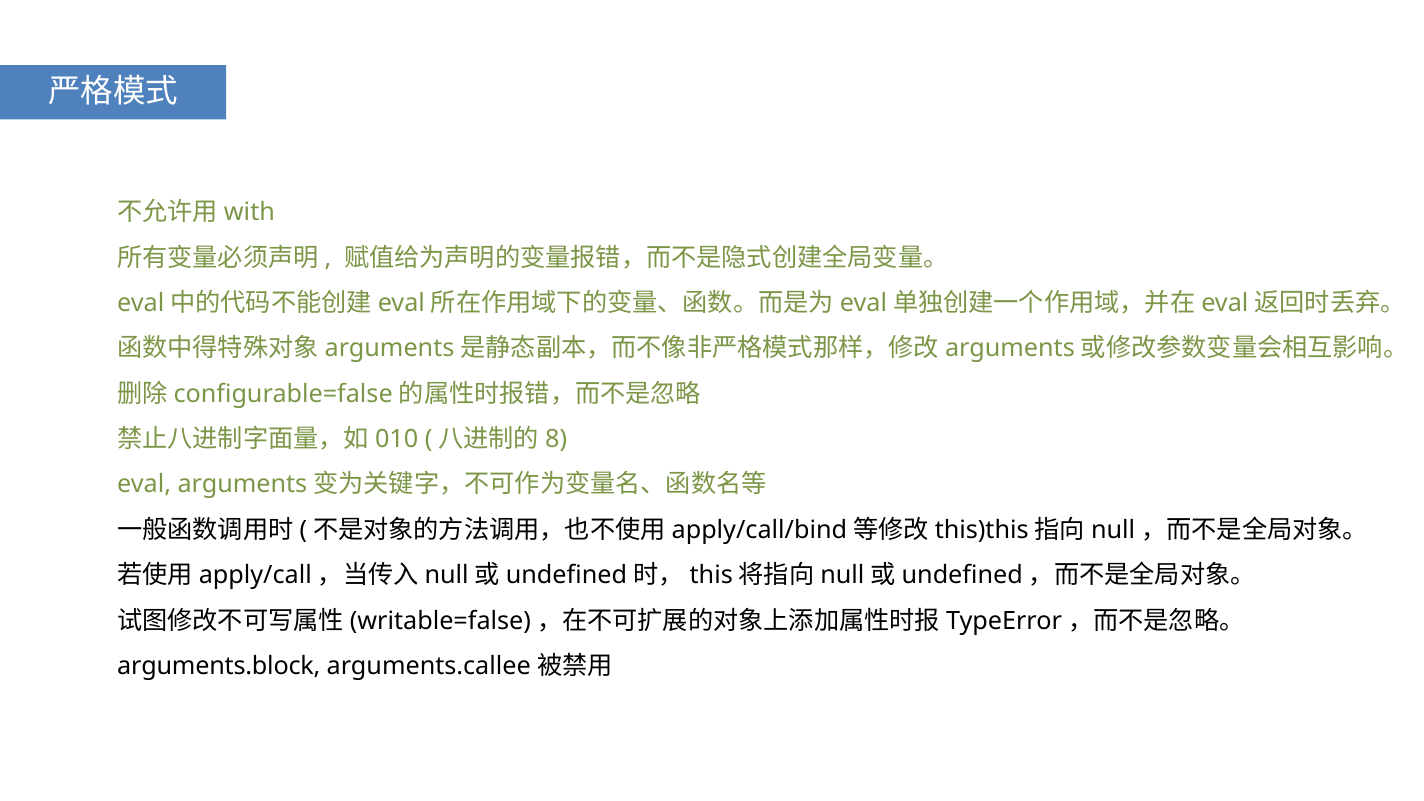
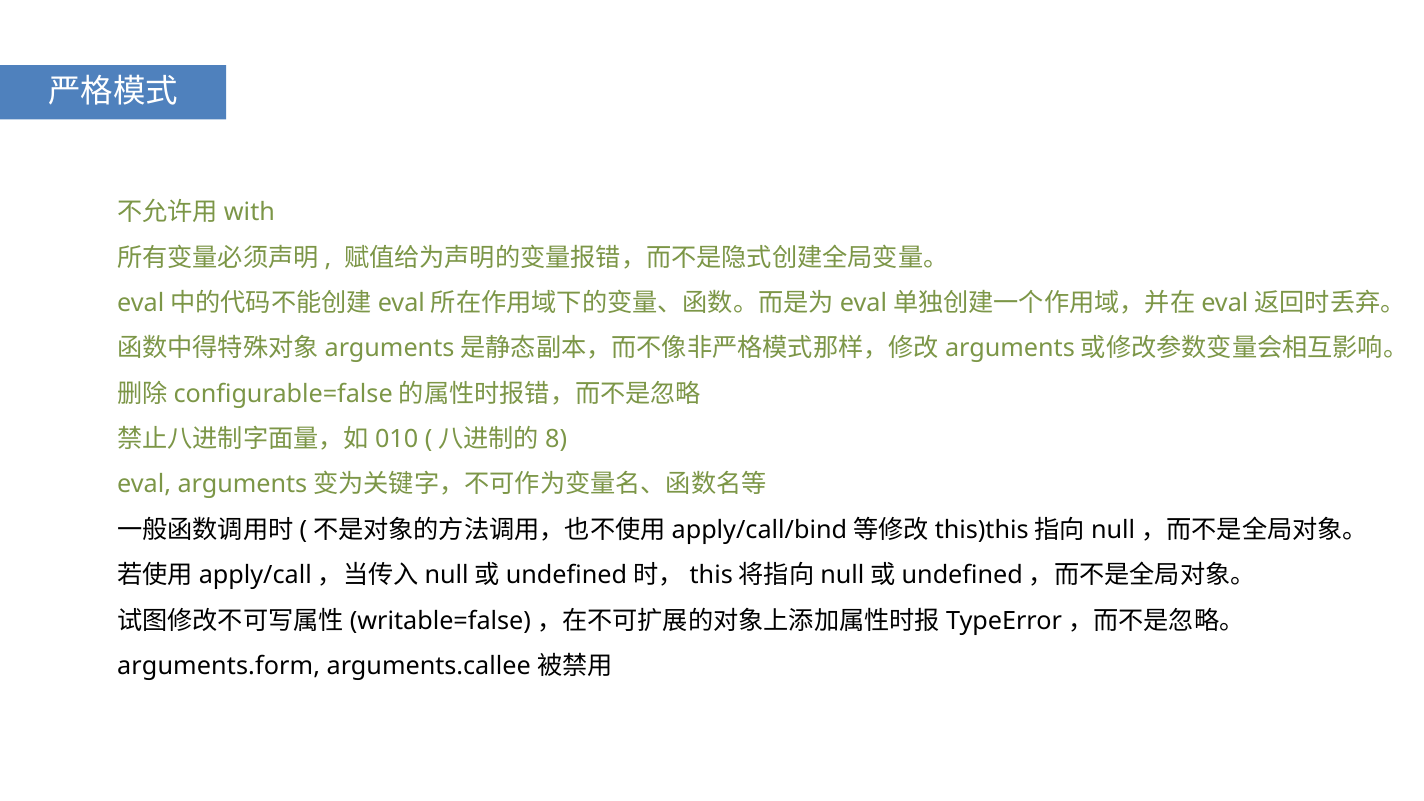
arguments.block: arguments.block -> arguments.form (219, 666)
